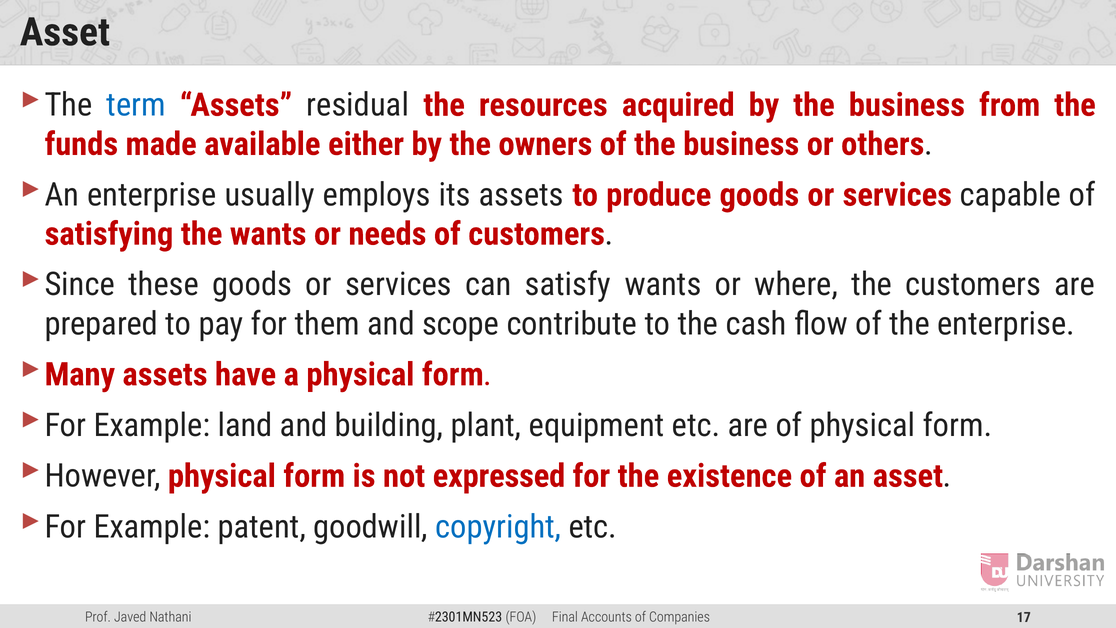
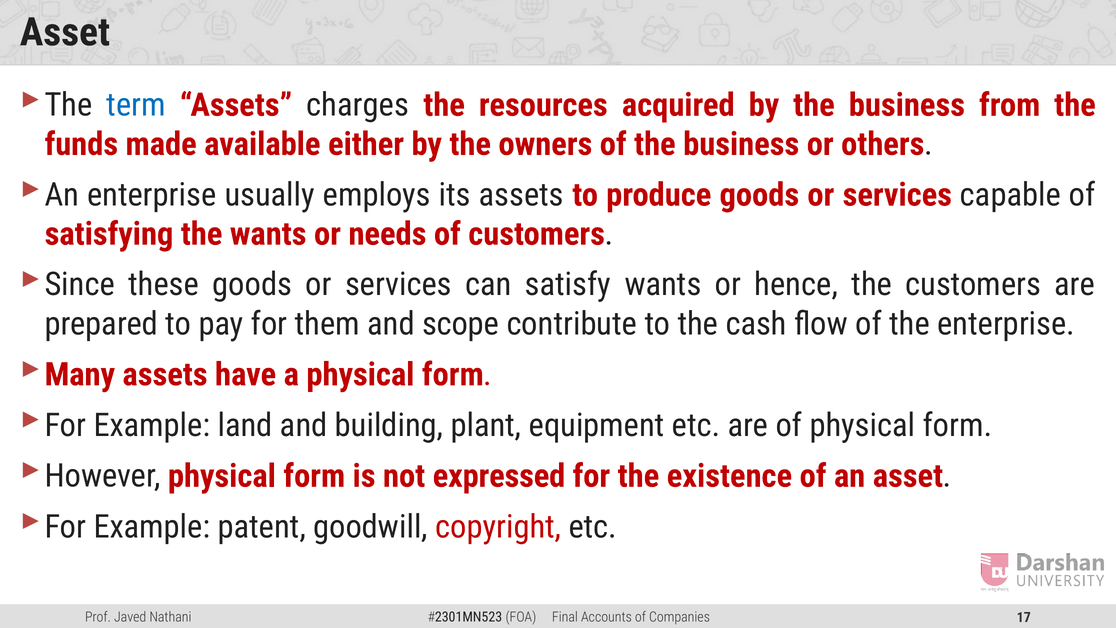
residual: residual -> charges (358, 105)
where: where -> hence (796, 285)
copyright colour: blue -> red (498, 527)
